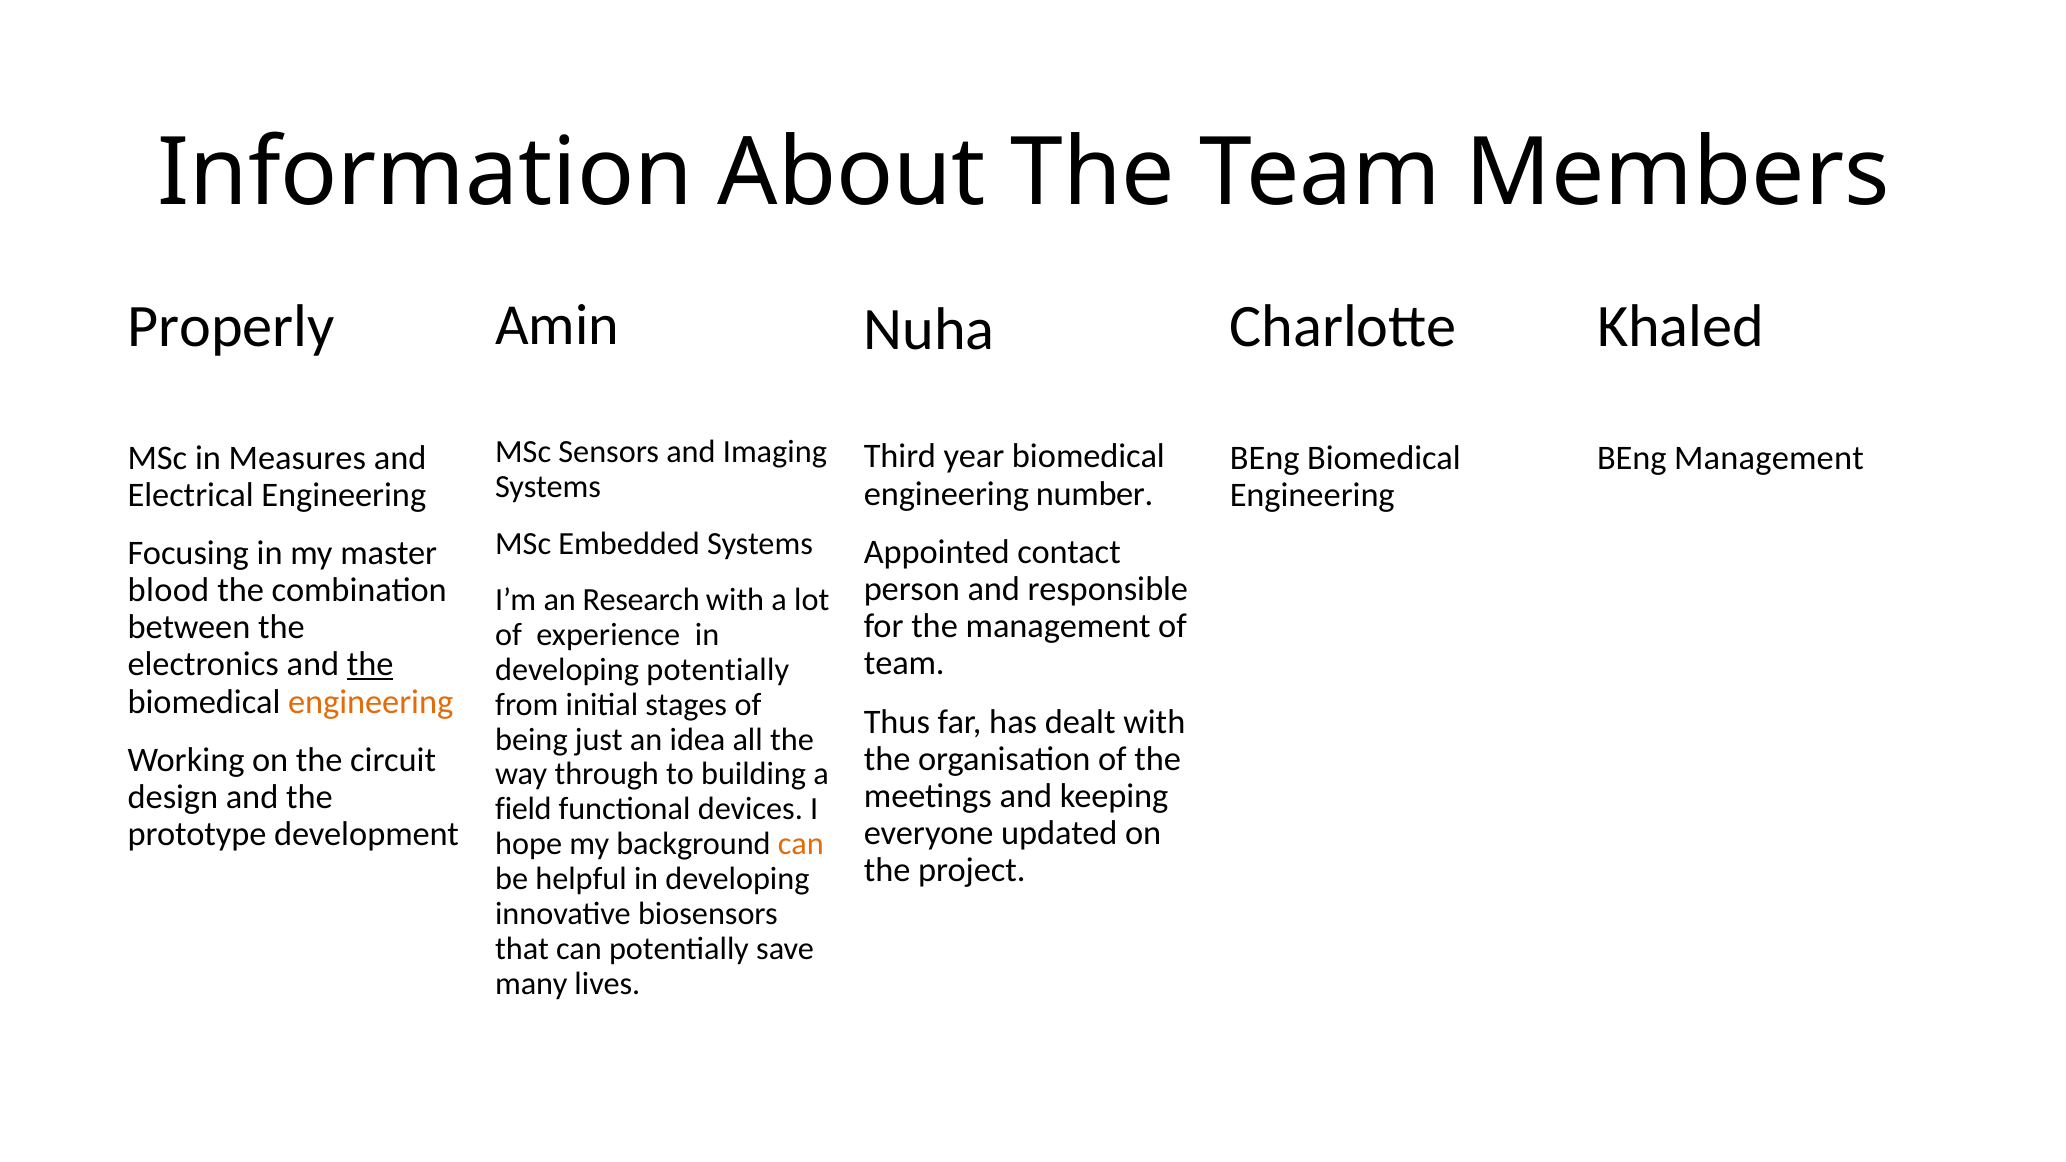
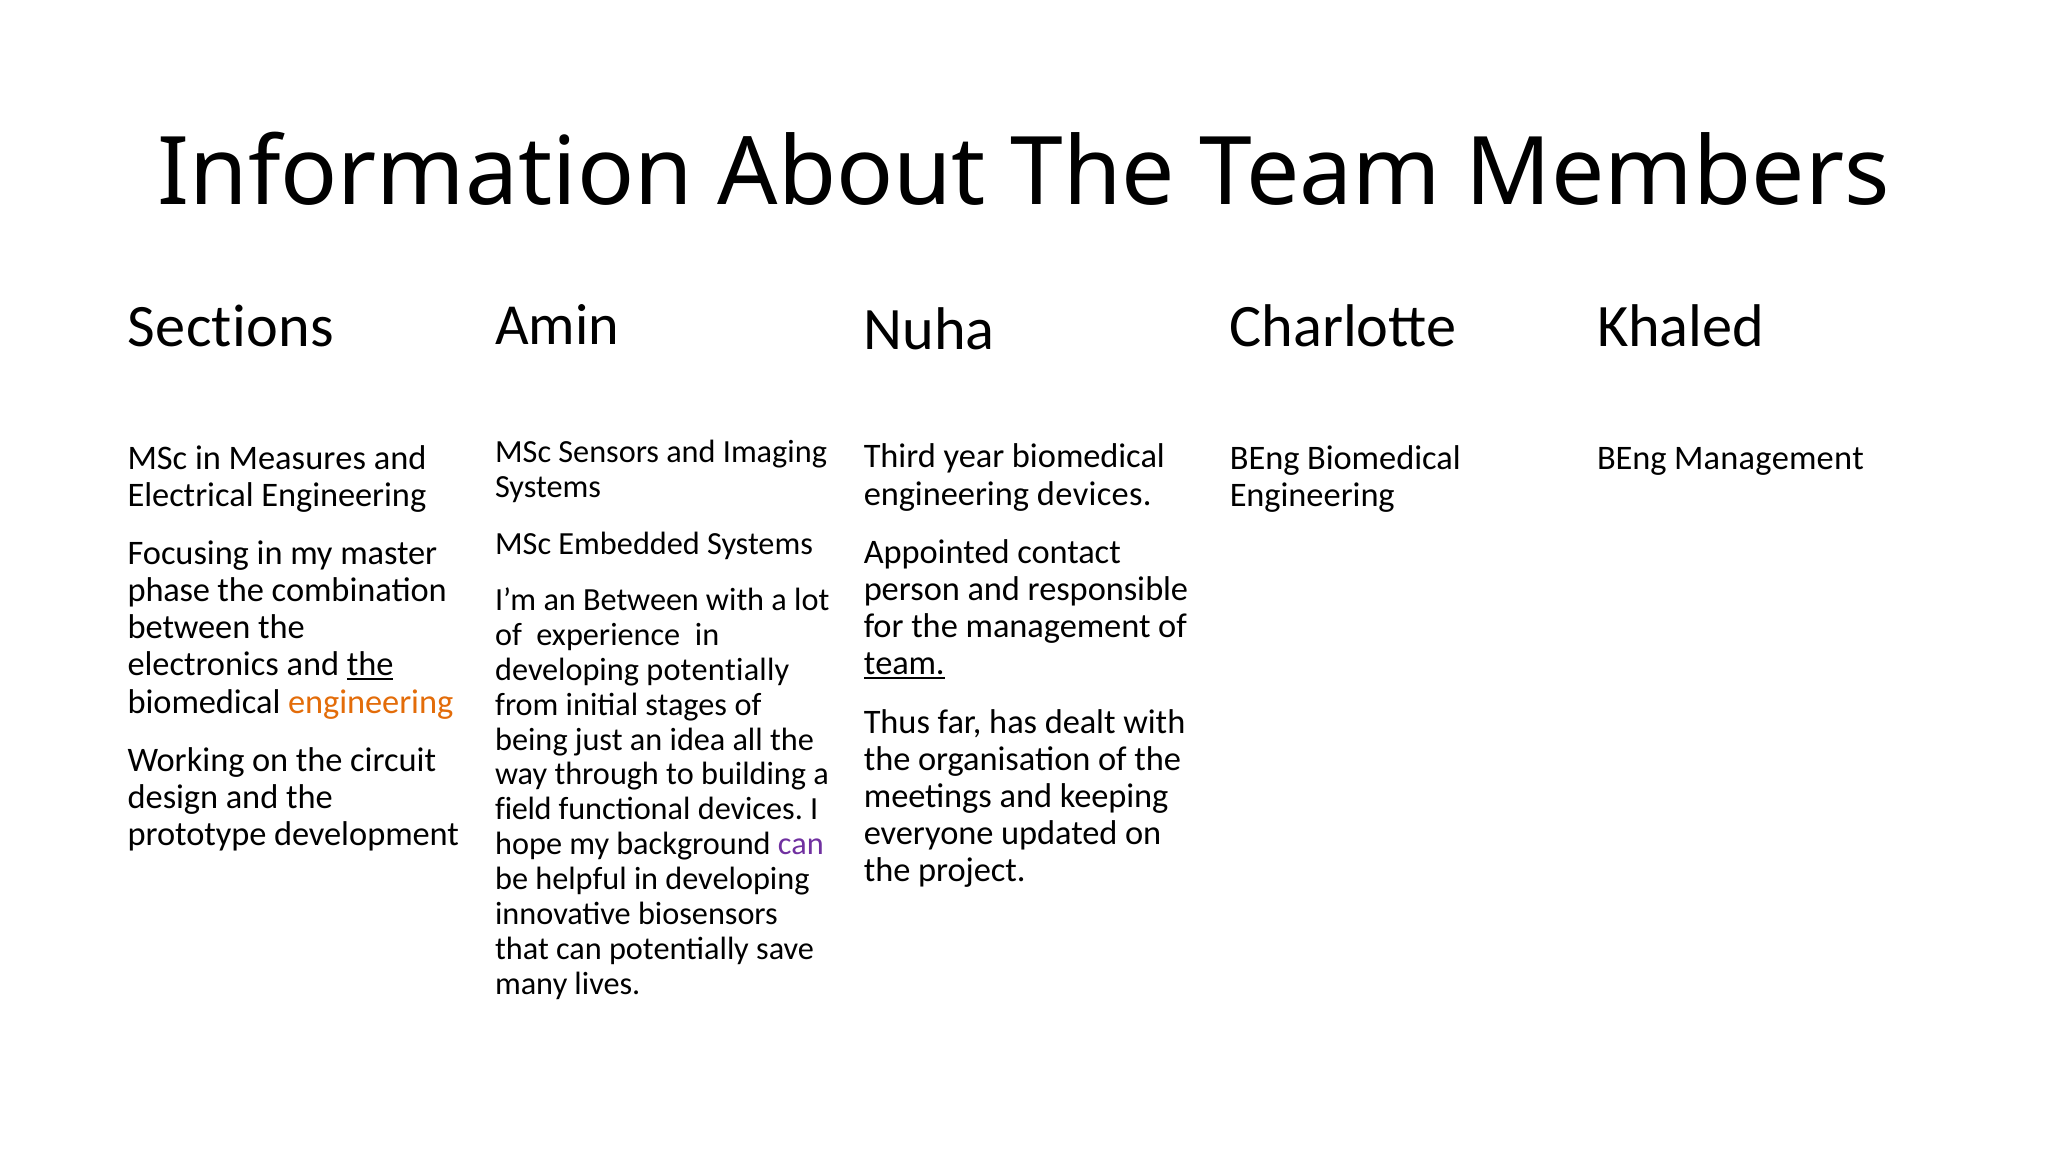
Properly: Properly -> Sections (231, 326)
engineering number: number -> devices (1094, 494)
blood: blood -> phase (169, 591)
an Research: Research -> Between (641, 600)
team underline: none -> present (904, 664)
can colour: orange -> purple (801, 844)
